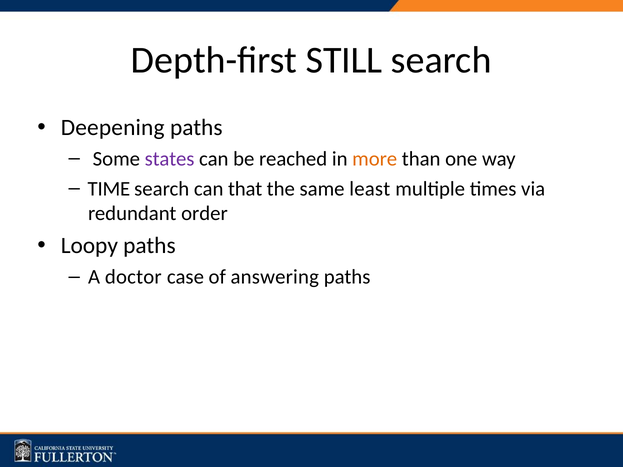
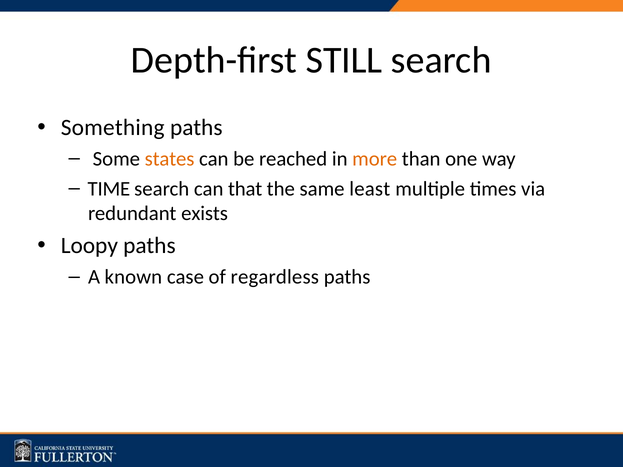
Deepening: Deepening -> Something (113, 128)
states colour: purple -> orange (170, 159)
order: order -> exists (205, 214)
doctor: doctor -> known (133, 277)
answering: answering -> regardless (275, 277)
